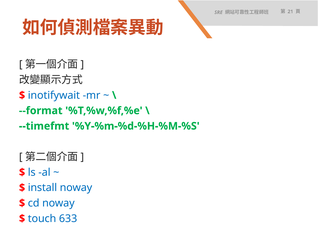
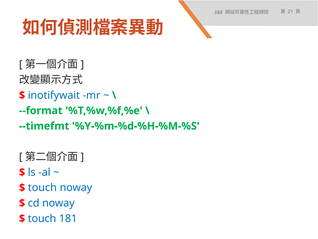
install: install -> touch (42, 187)
633: 633 -> 181 (68, 218)
